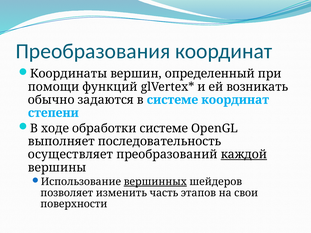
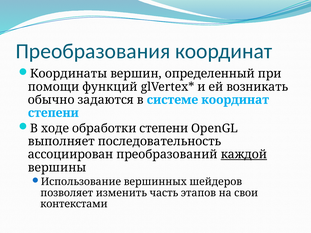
обработки системе: системе -> степени (164, 129)
осуществляет: осуществляет -> ассоциирован (71, 155)
вершинных underline: present -> none (155, 182)
поверхности: поверхности -> контекстами (74, 204)
